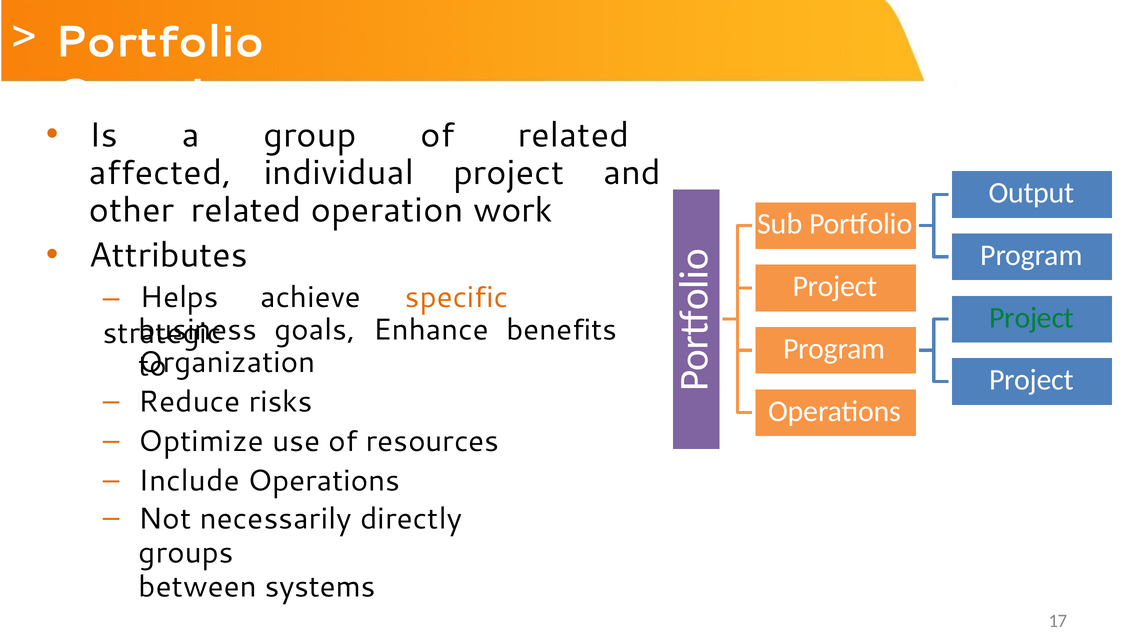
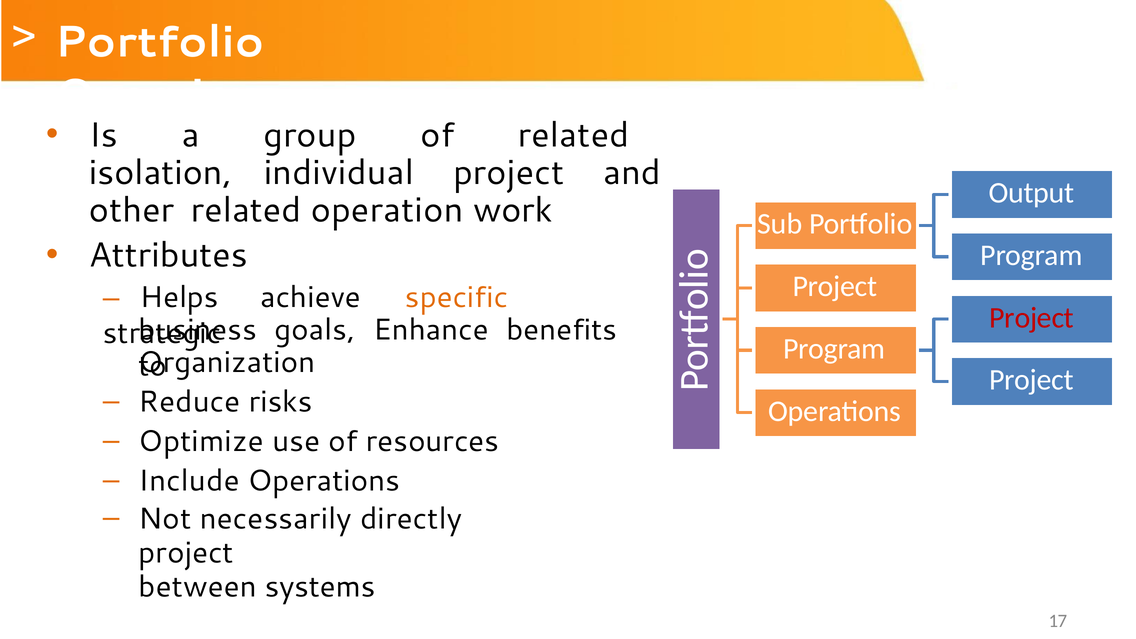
affected: affected -> isolation (160, 173)
Project colour: green -> red (1032, 318)
groups: groups -> project (186, 553)
